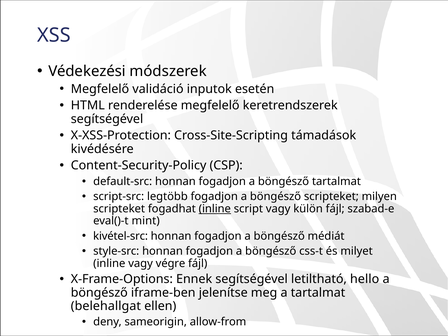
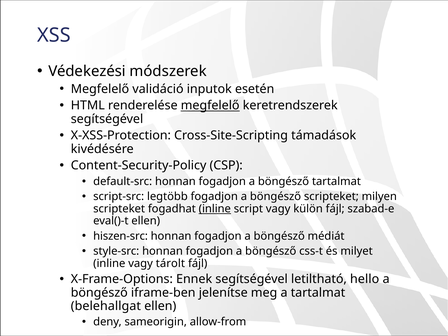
megfelelő underline: none -> present (210, 106)
eval()-t mint: mint -> ellen (146, 221)
kivétel-src: kivétel-src -> hiszen-src (121, 236)
végre: végre -> tárolt (170, 263)
